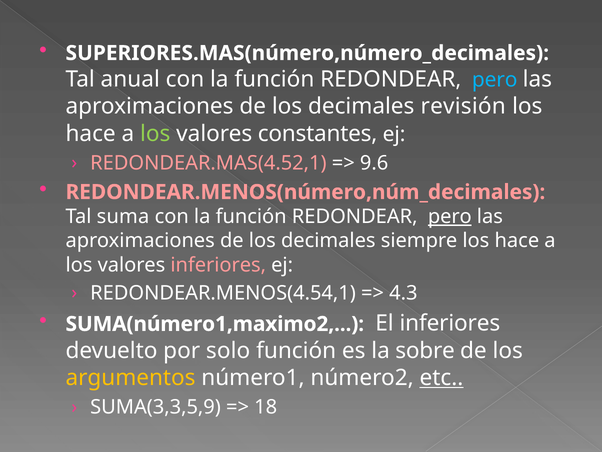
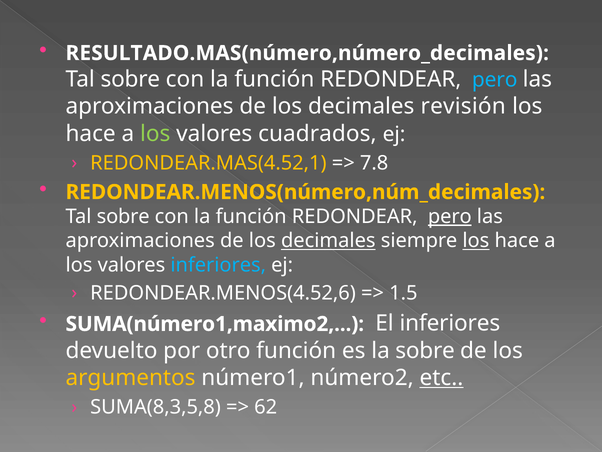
SUPERIORES.MAS(número,número_decimales: SUPERIORES.MAS(número,número_decimales -> RESULTADO.MAS(número,número_decimales (307, 53)
anual: anual -> sobre (130, 79)
constantes: constantes -> cuadrados (317, 134)
REDONDEAR.MAS(4.52,1 colour: pink -> yellow (208, 163)
9.6: 9.6 -> 7.8 (374, 163)
REDONDEAR.MENOS(número,núm_decimales colour: pink -> yellow (305, 192)
suma: suma -> sobre (123, 216)
decimales underline: none -> present (328, 241)
los underline: none -> present (476, 241)
inferiores colour: pink -> light blue (218, 265)
REDONDEAR.MENOS(4.54,1: REDONDEAR.MENOS(4.54,1 -> REDONDEAR.MENOS(4.52,6 (223, 293)
4.3: 4.3 -> 1.5 (403, 293)
solo: solo -> otro (228, 350)
SUMA(3,3,5,9: SUMA(3,3,5,9 -> SUMA(8,3,5,8 (156, 407)
18: 18 -> 62 (266, 407)
